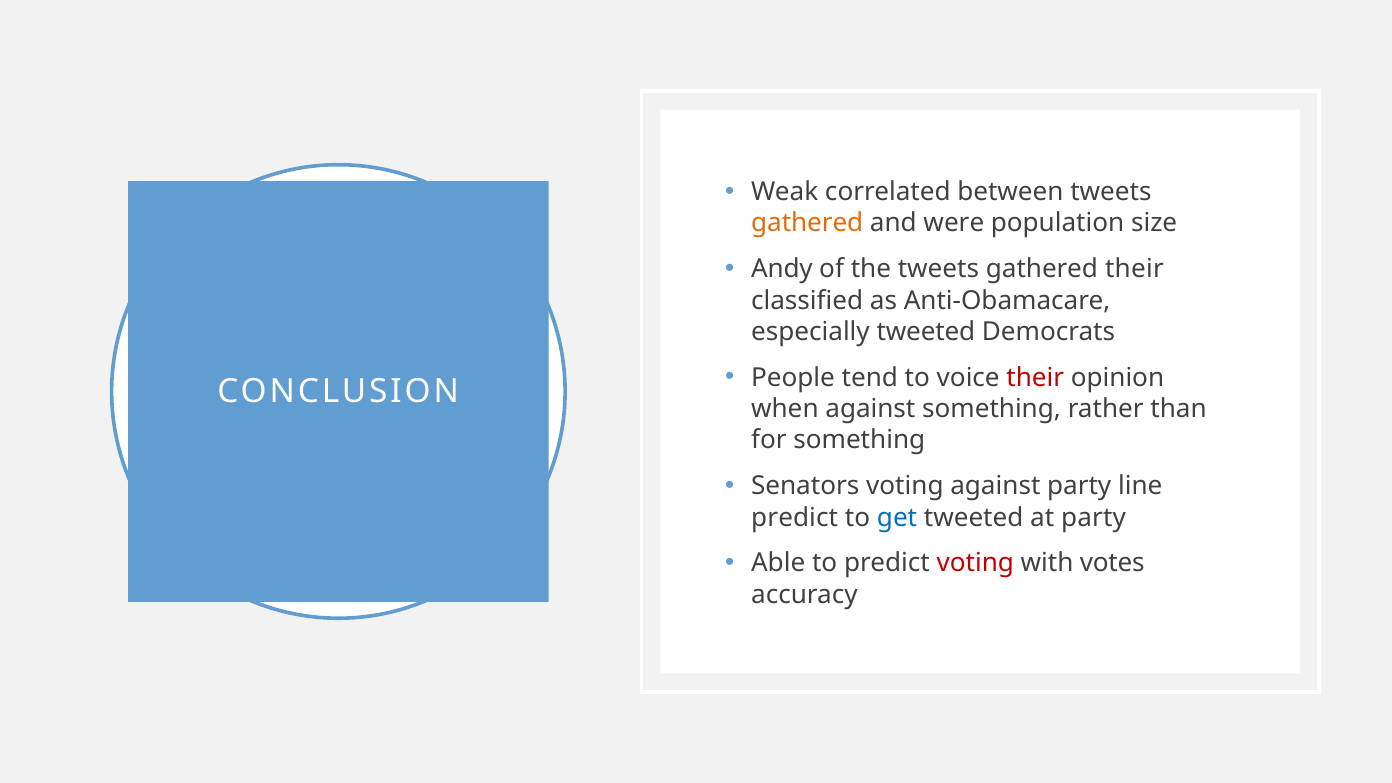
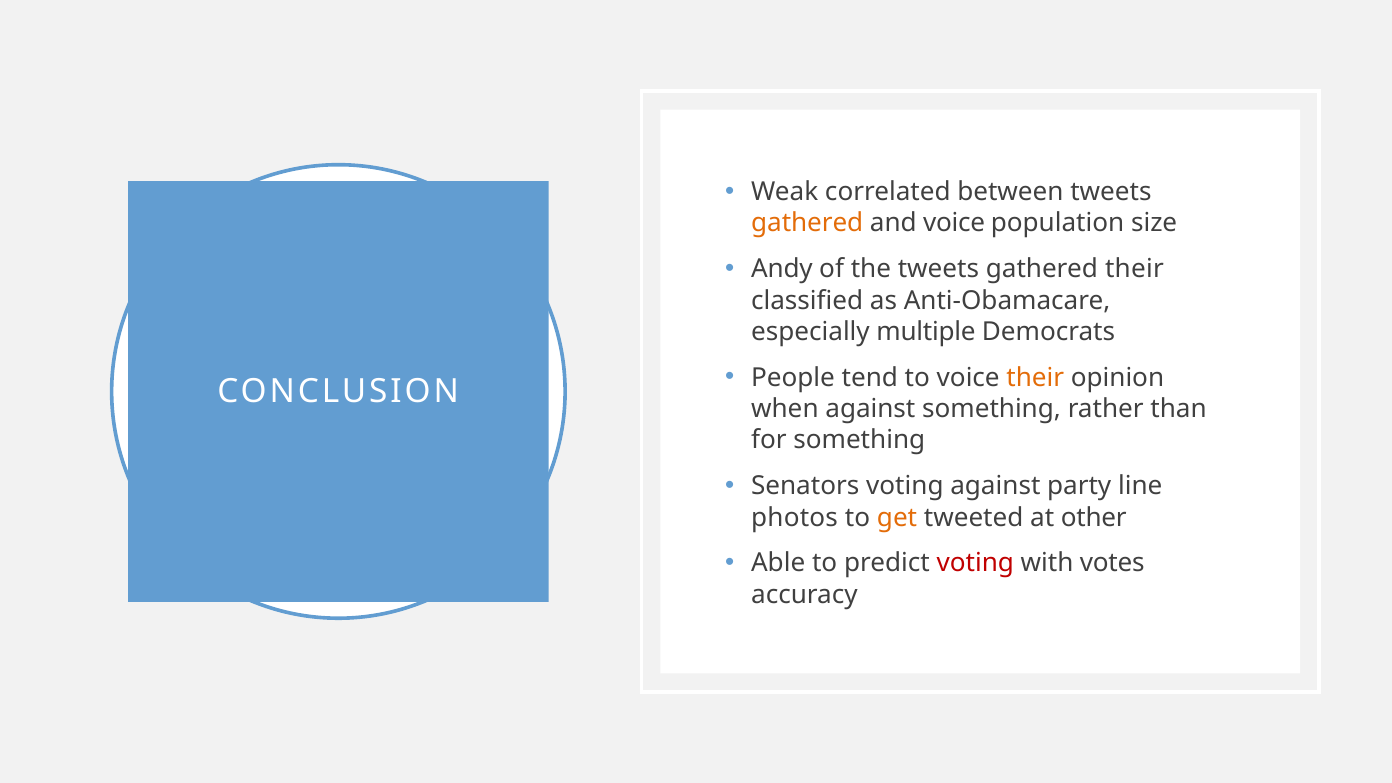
and were: were -> voice (954, 223)
especially tweeted: tweeted -> multiple (926, 332)
their colour: red -> orange (1035, 378)
predict: predict -> photos (795, 517)
get colour: blue -> orange (897, 517)
at party: party -> other (1094, 517)
